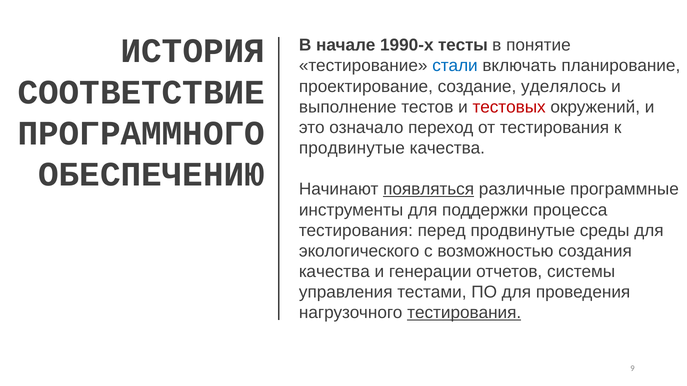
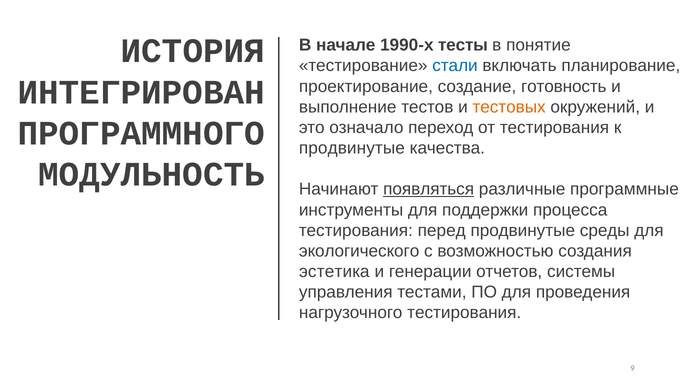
уделялось: уделялось -> готовность (564, 86)
СООТВЕТСТВИЕ: СООТВЕТСТВИЕ -> ИНТЕГРИРОВАН (141, 92)
тестовых colour: red -> orange (509, 107)
ОБЕСПЕЧЕНИЮ: ОБЕСПЕЧЕНИЮ -> МОДУЛЬНОСТЬ (152, 175)
качества: качества -> эстетика (334, 272)
тестирования underline: present -> none (464, 313)
